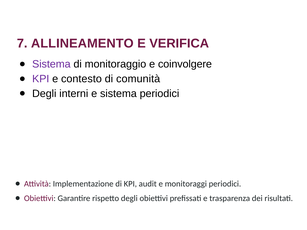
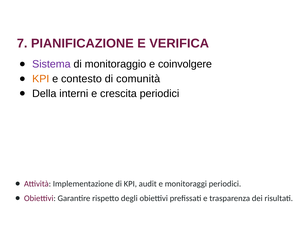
ALLINEAMENTO: ALLINEAMENTO -> PIANIFICAZIONE (82, 43)
KPI colour: purple -> orange (41, 79)
Degli: Degli -> Della (44, 94)
e sistema: sistema -> crescita (118, 94)
